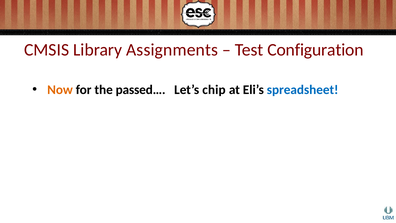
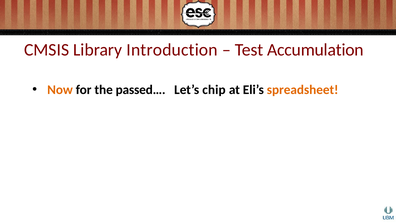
Assignments: Assignments -> Introduction (172, 50)
Configuration: Configuration -> Accumulation (315, 50)
spreadsheet colour: blue -> orange (303, 90)
